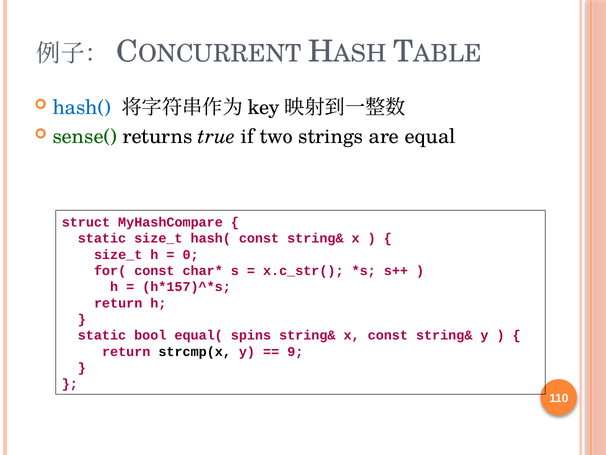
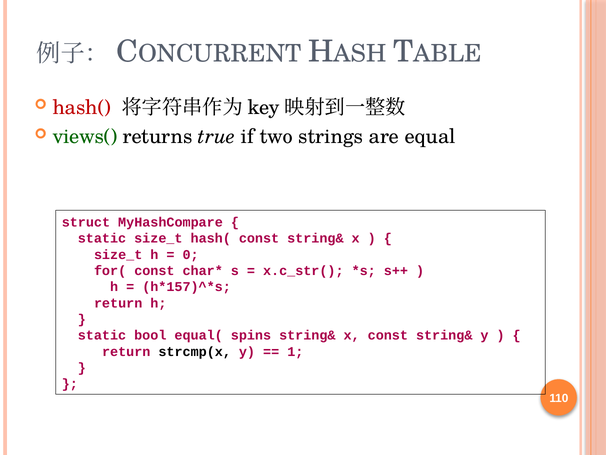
hash( colour: blue -> red (82, 107)
sense(: sense( -> views( (85, 137)
9: 9 -> 1 (295, 351)
